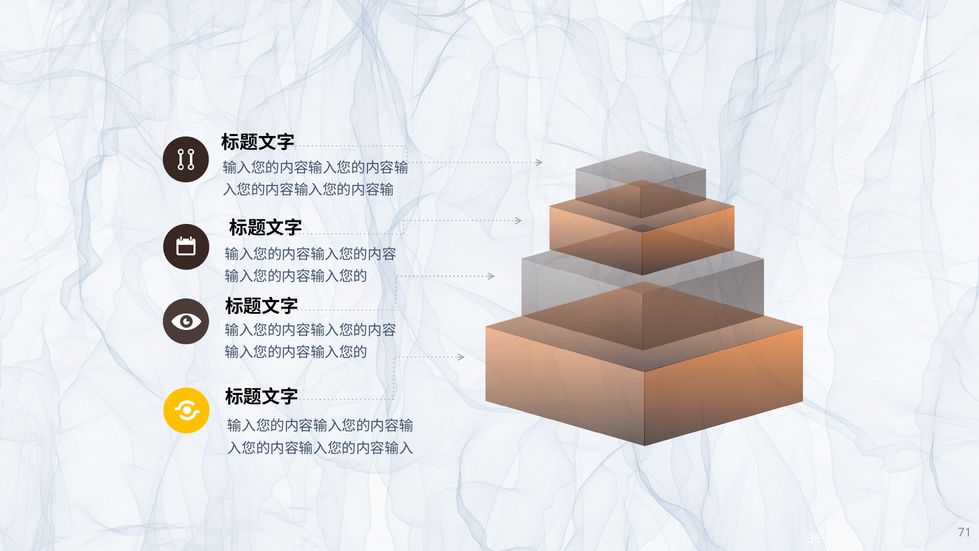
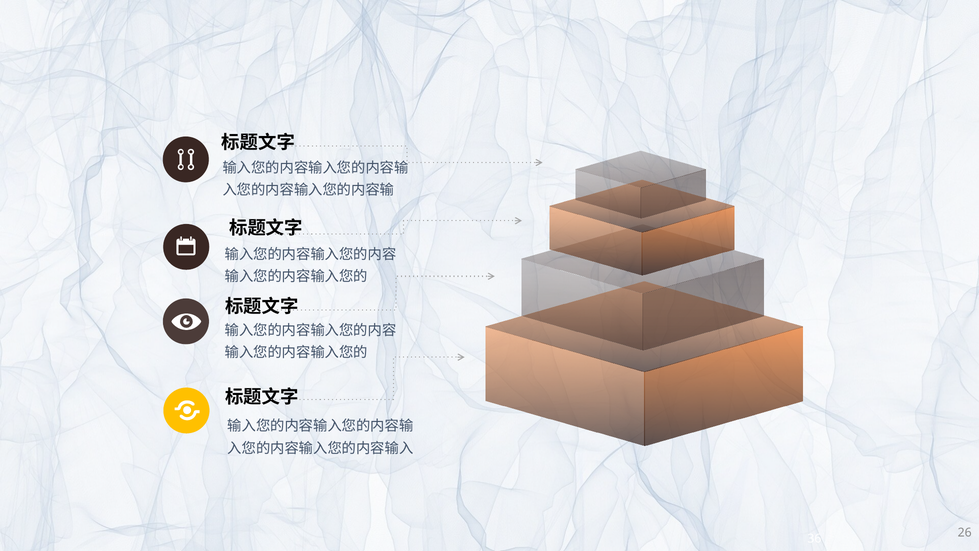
71: 71 -> 26 (965, 532)
